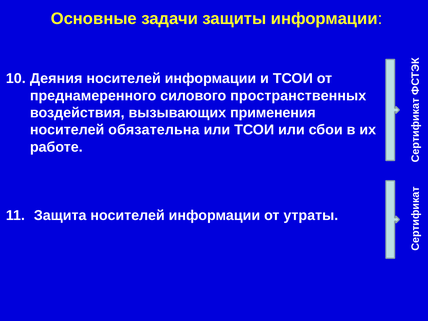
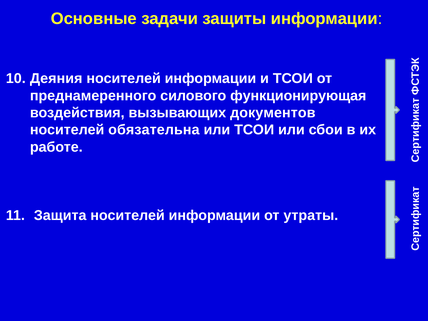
пространственных: пространственных -> функционирующая (298, 96)
применения: применения -> документов (273, 113)
